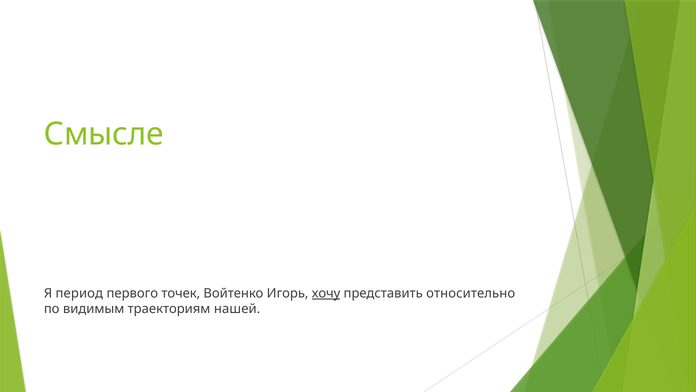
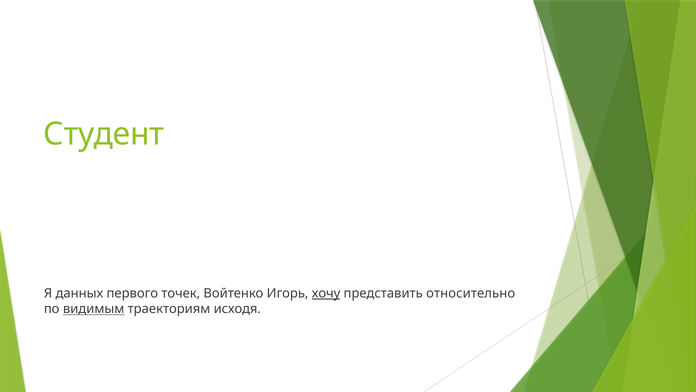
Смысле: Смысле -> Студент (104, 134)
период: период -> данных (79, 293)
видимым underline: none -> present (94, 309)
нашей: нашей -> исходя (237, 309)
